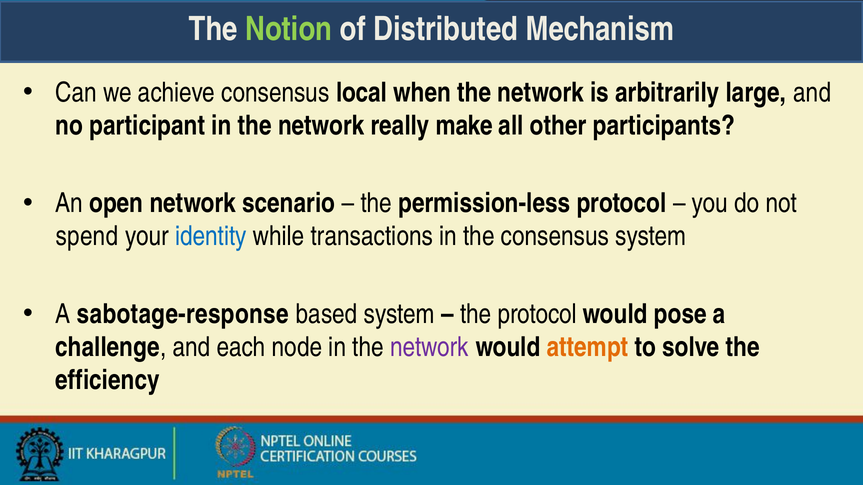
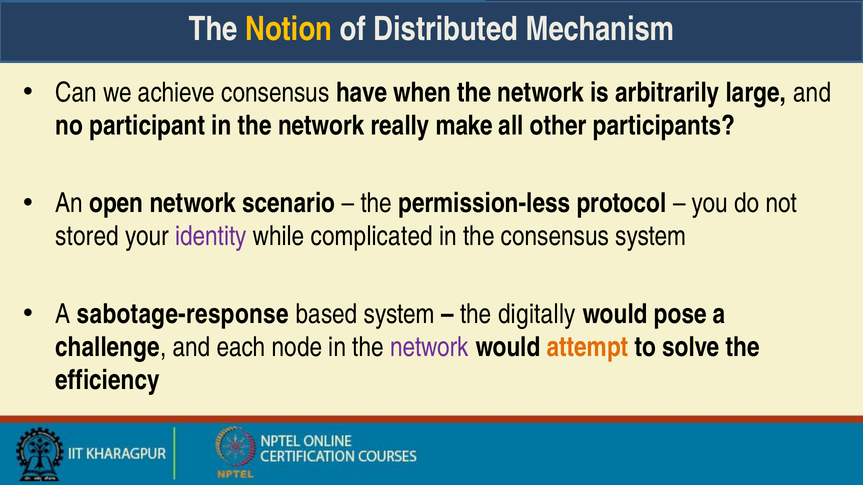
Notion colour: light green -> yellow (289, 29)
local: local -> have (362, 93)
spend: spend -> stored (87, 237)
identity colour: blue -> purple (211, 237)
transactions: transactions -> complicated (372, 237)
the protocol: protocol -> digitally (537, 314)
